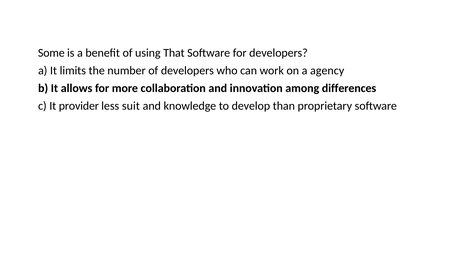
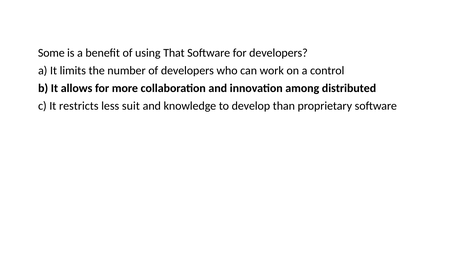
agency: agency -> control (327, 71)
differences: differences -> distributed (349, 88)
provider: provider -> restricts (79, 106)
